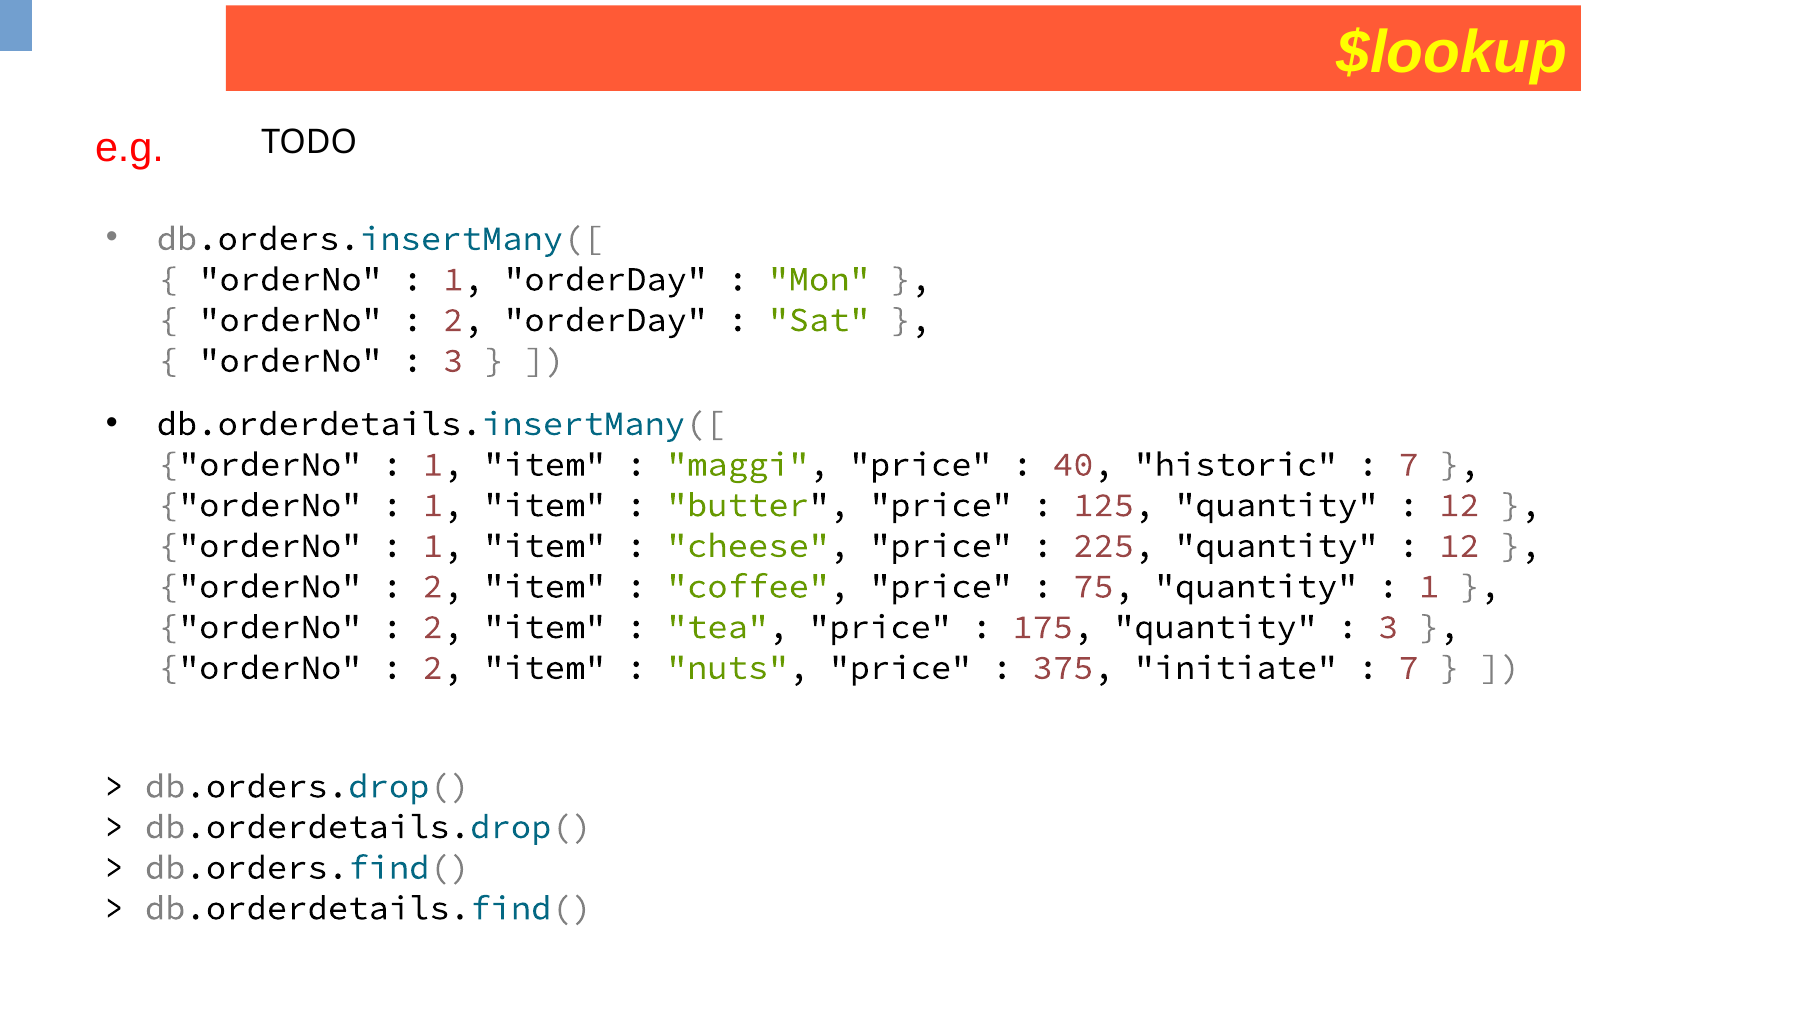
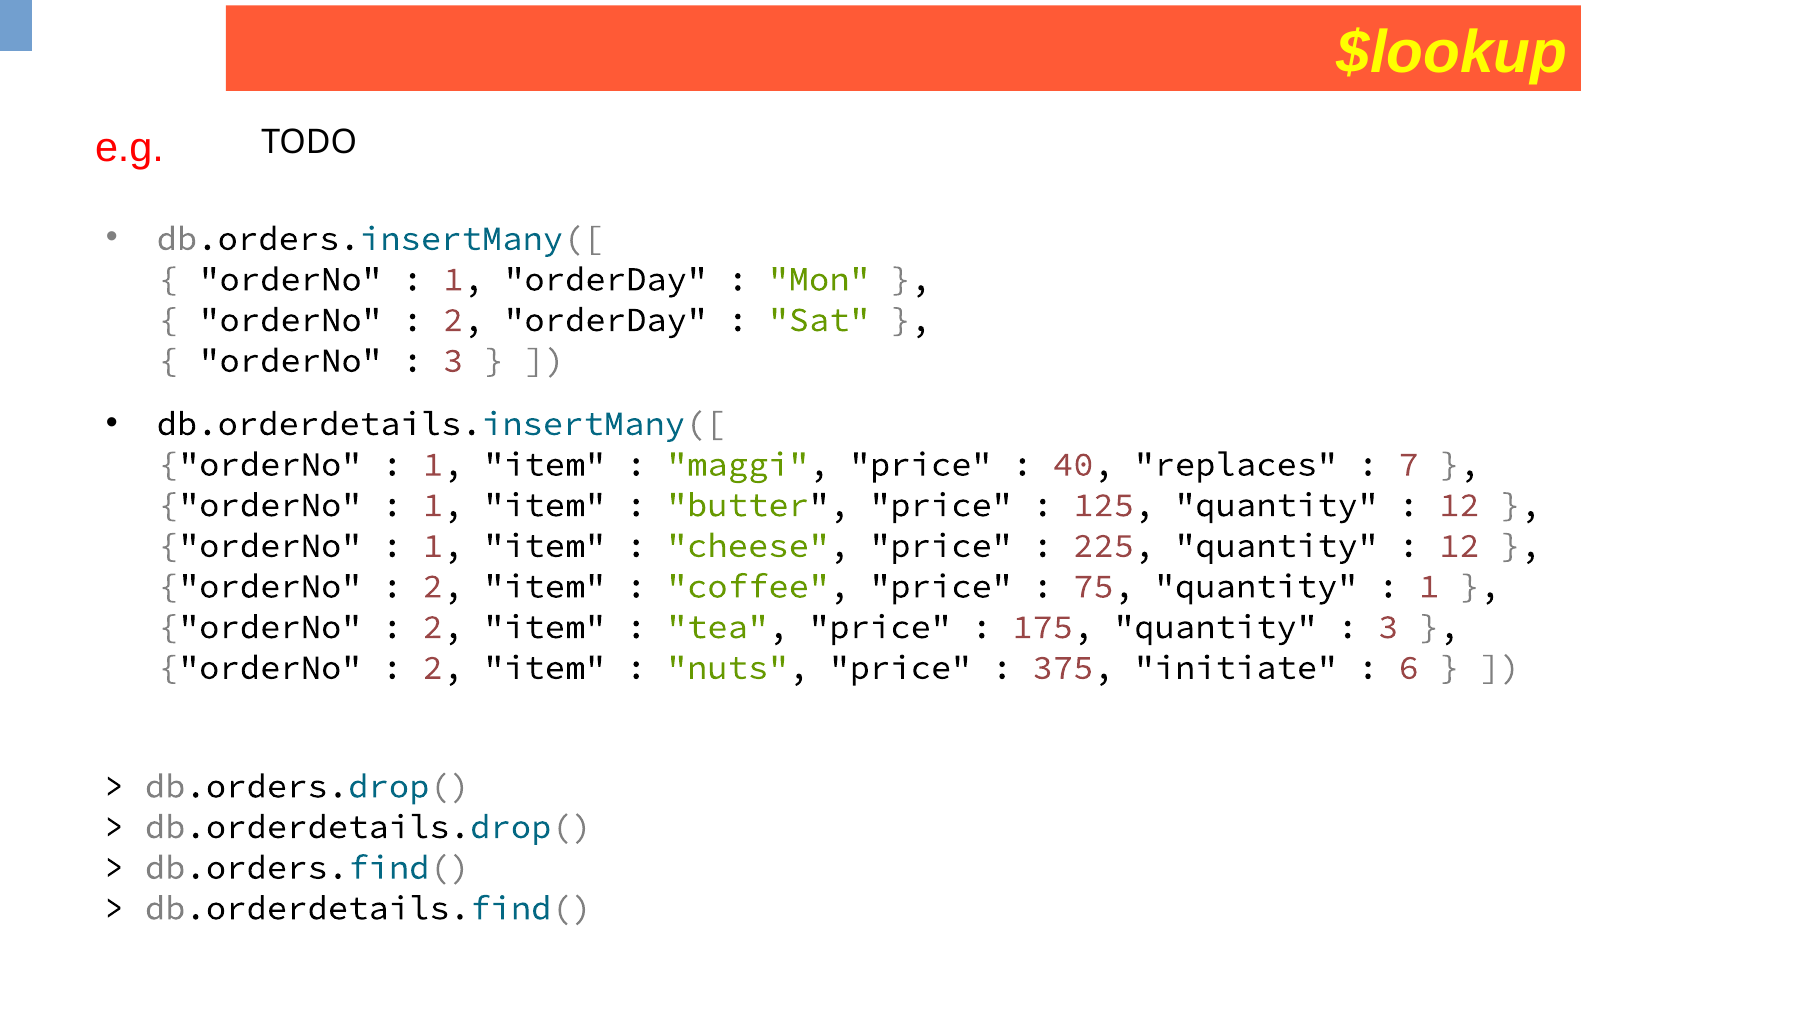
historic: historic -> replaces (1236, 465)
7: 7 -> 6 (1409, 668)
